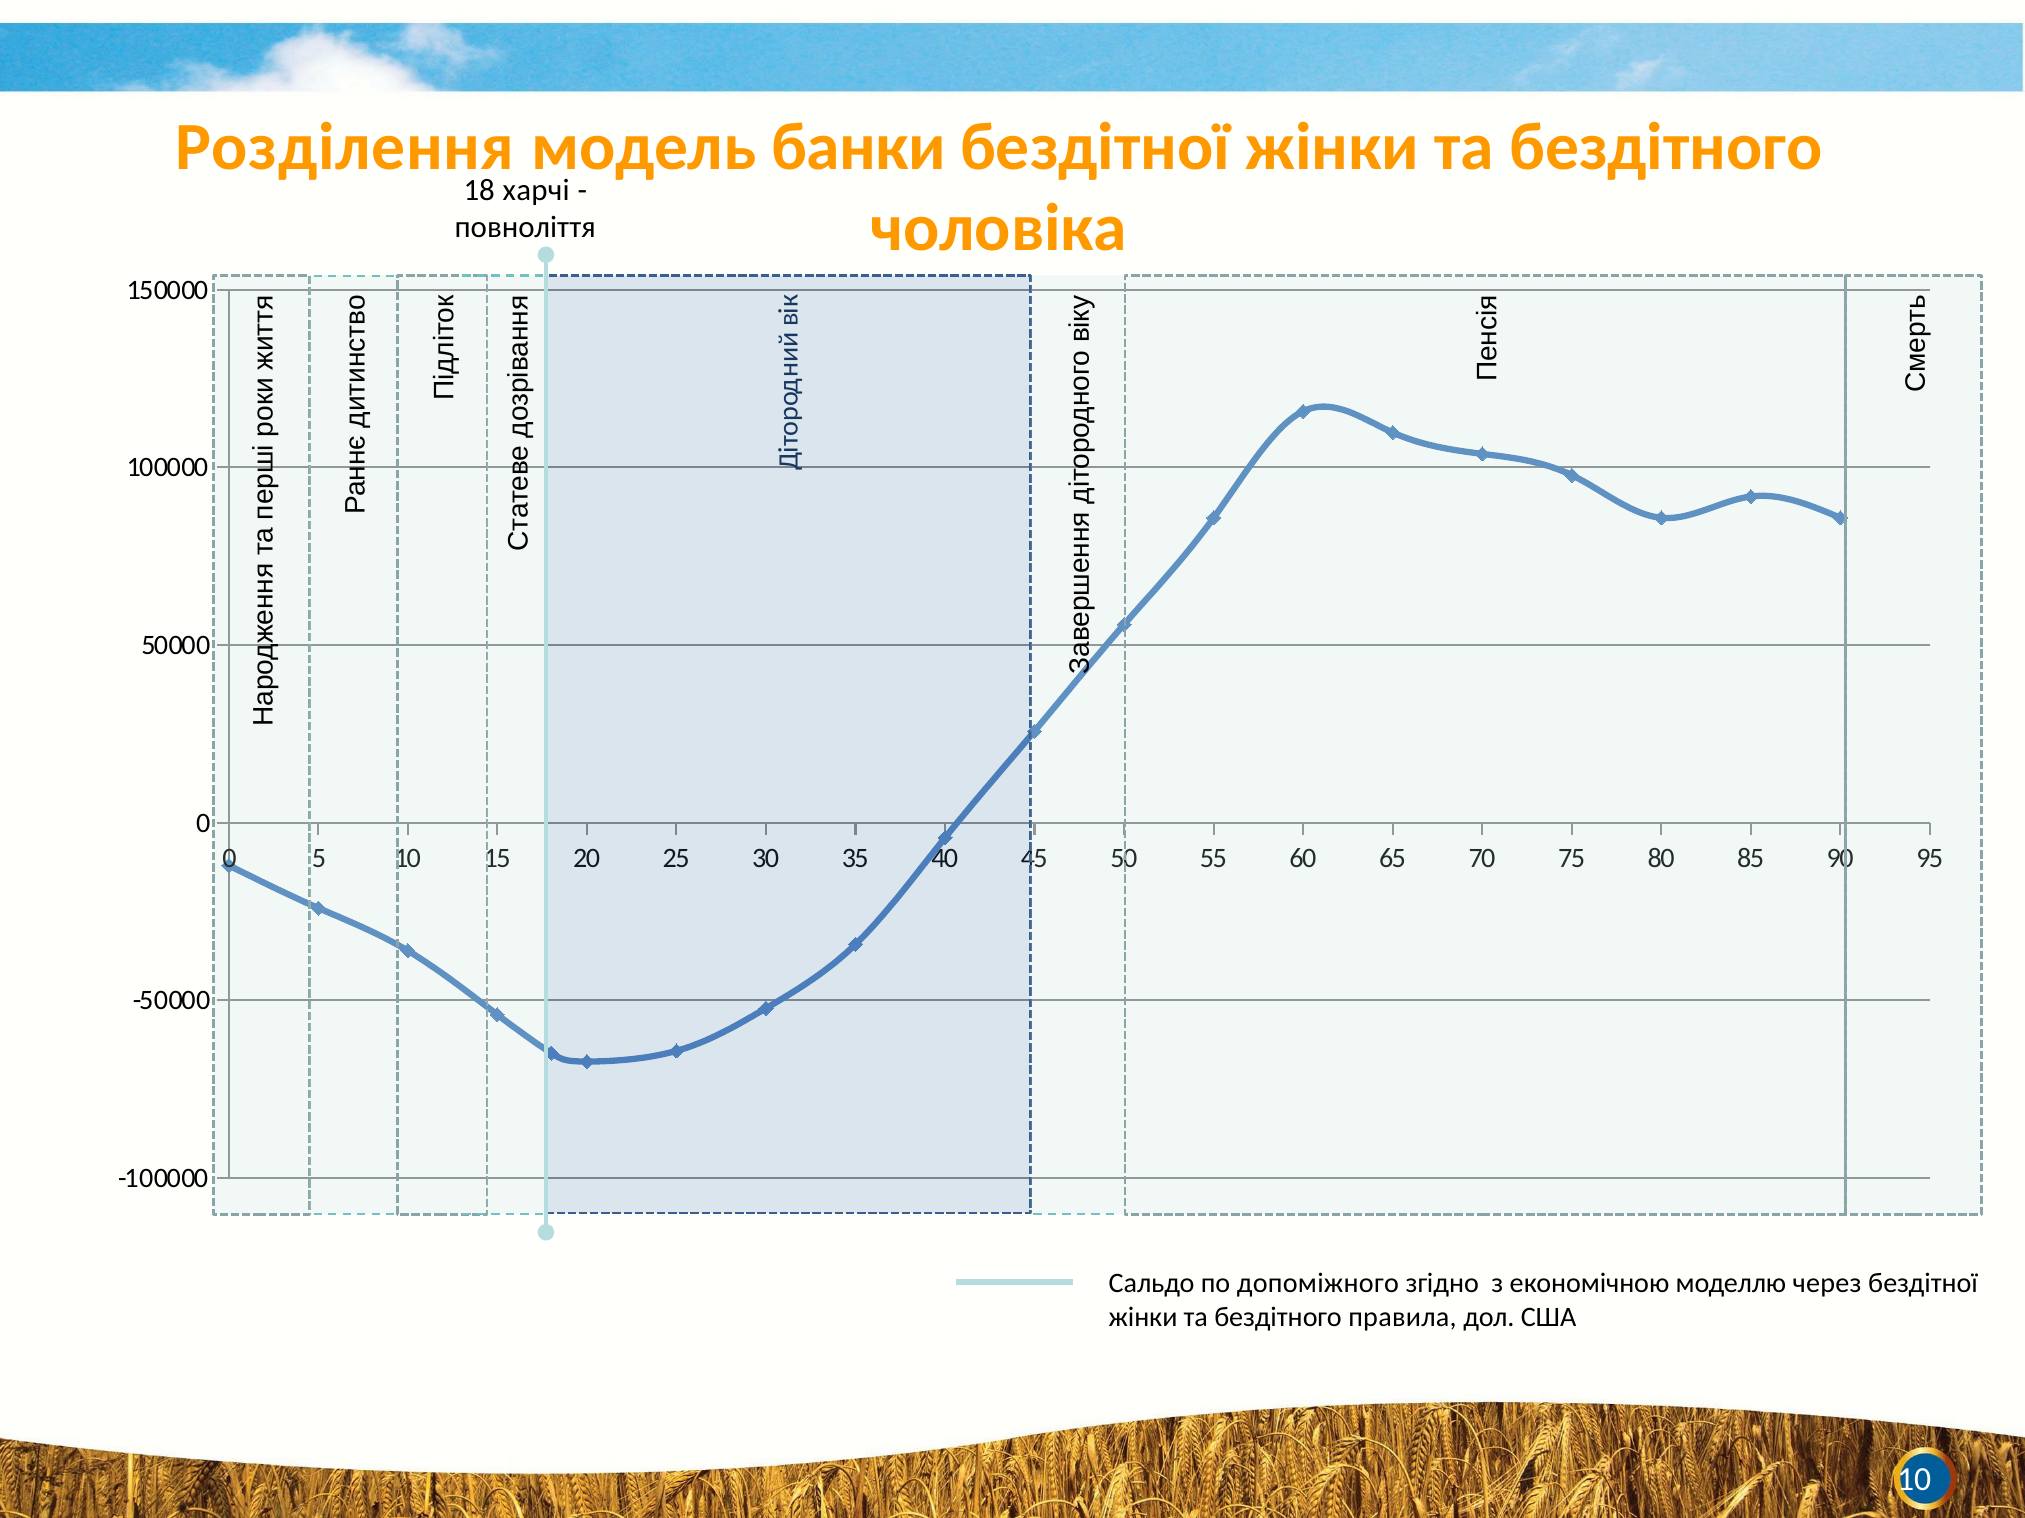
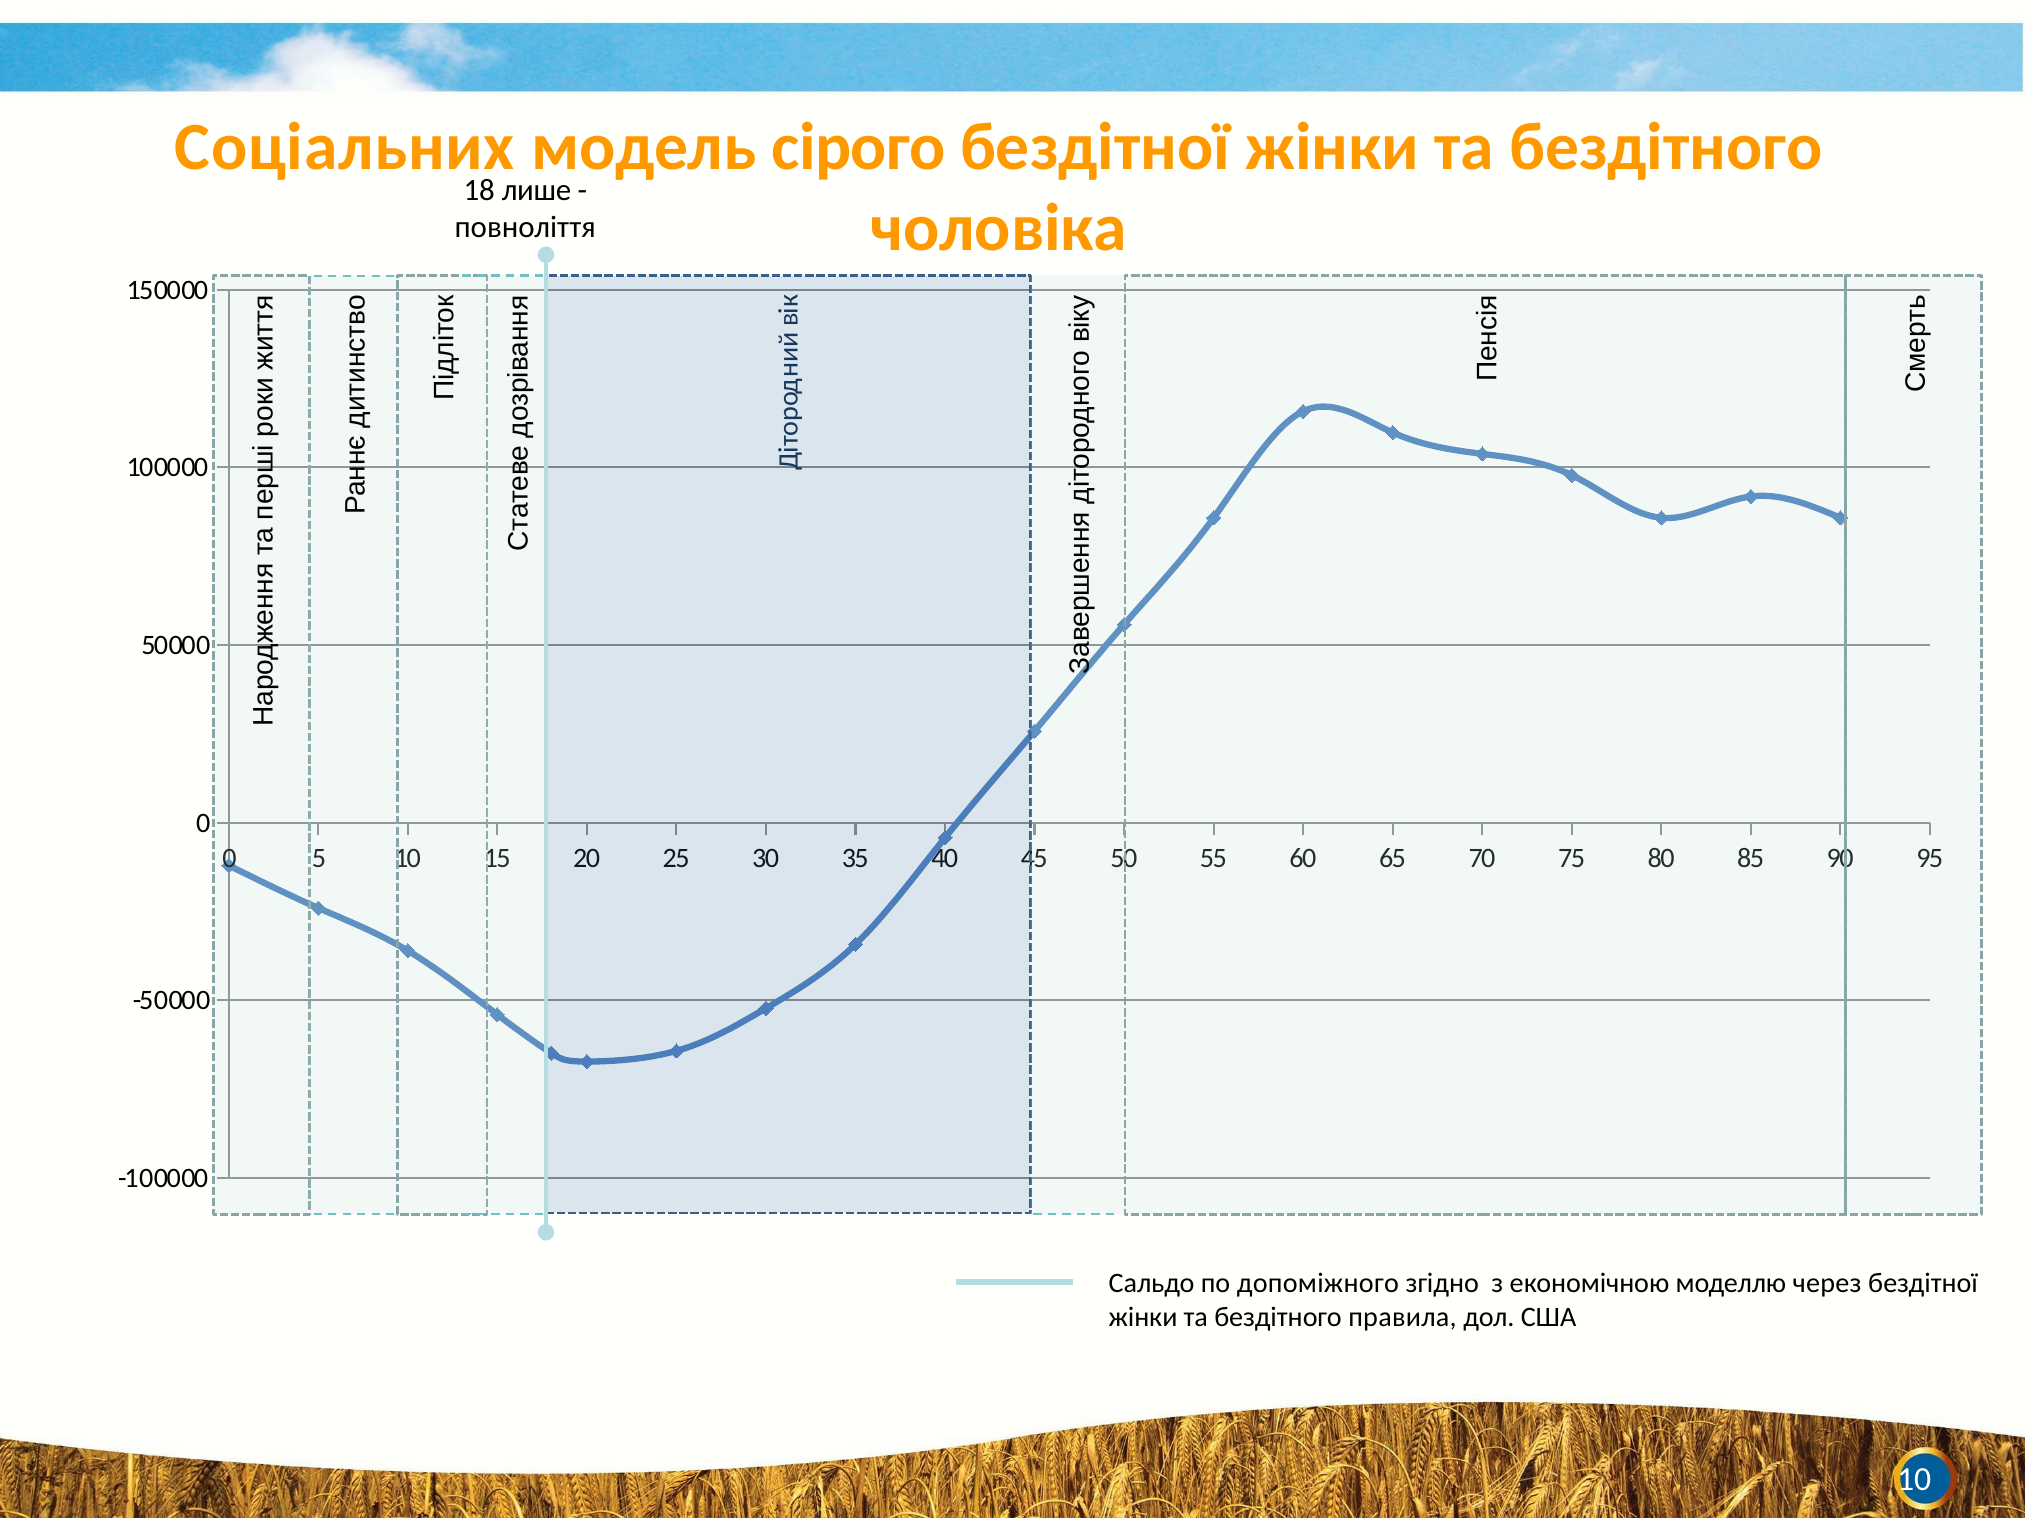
Розділення: Розділення -> Соціальних (345, 147)
банки: банки -> сірого (859, 147)
харчі: харчі -> лише (536, 190)
